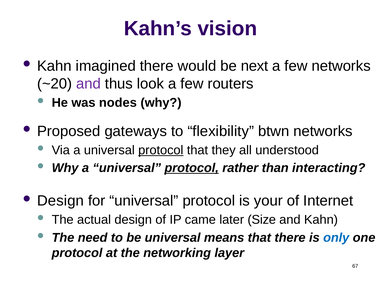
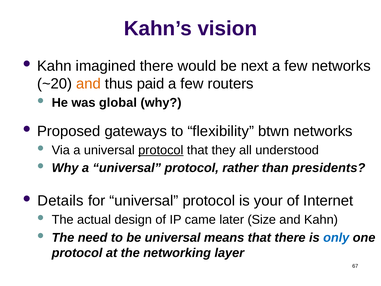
and colour: purple -> orange (89, 84)
look: look -> paid (151, 84)
nodes: nodes -> global (118, 103)
protocol underline: present -> none (192, 168)
interacting: interacting -> presidents (329, 168)
Design: Design -> Details (60, 201)
